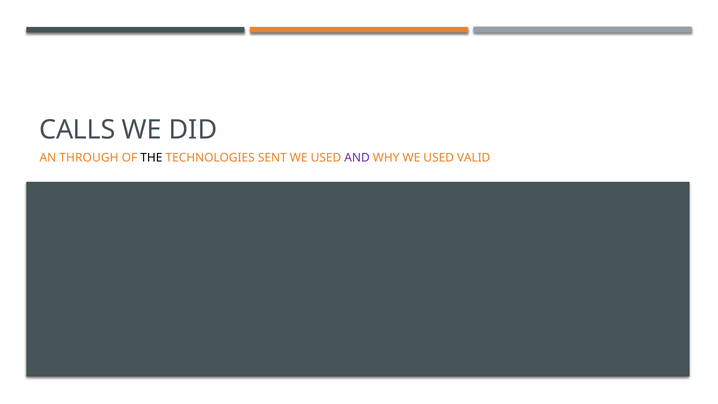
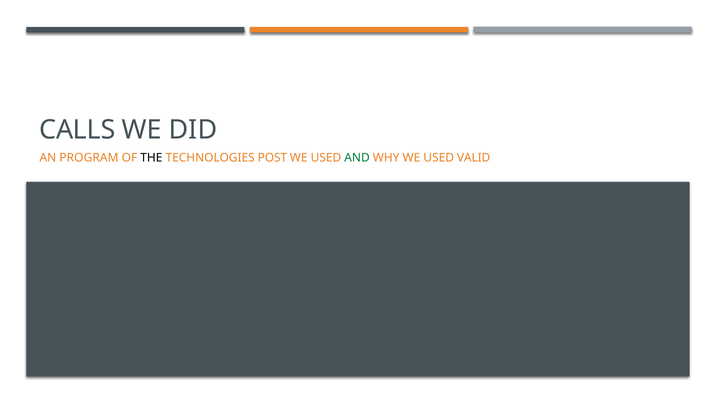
THROUGH: THROUGH -> PROGRAM (89, 158)
SENT: SENT -> POST (272, 158)
AND colour: purple -> green (357, 158)
